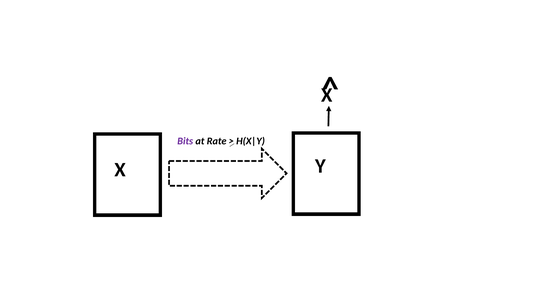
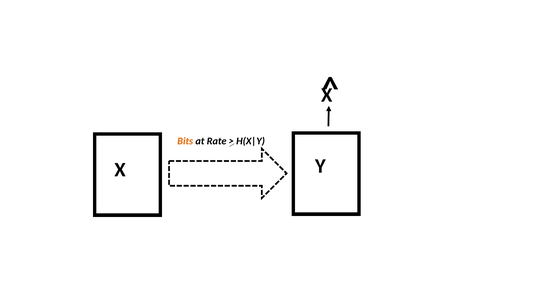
Bits colour: purple -> orange (185, 141)
